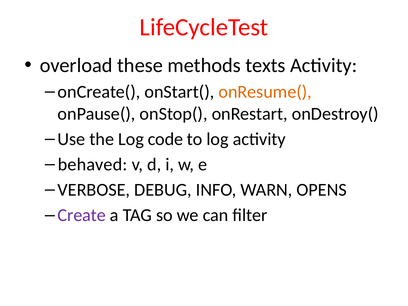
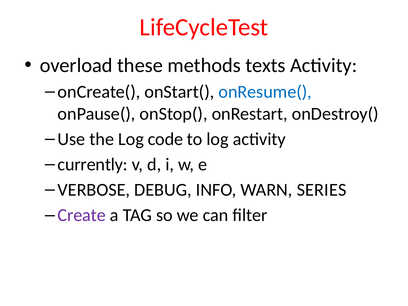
onResume( colour: orange -> blue (265, 92)
behaved: behaved -> currently (93, 165)
OPENS: OPENS -> SERIES (322, 190)
